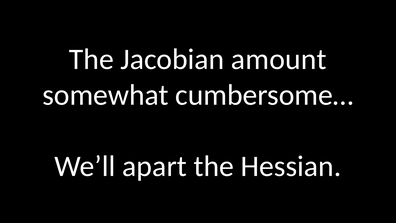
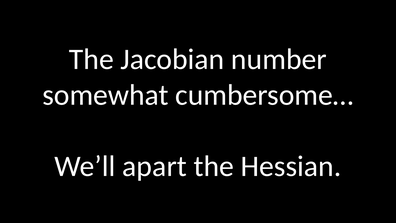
amount: amount -> number (279, 59)
